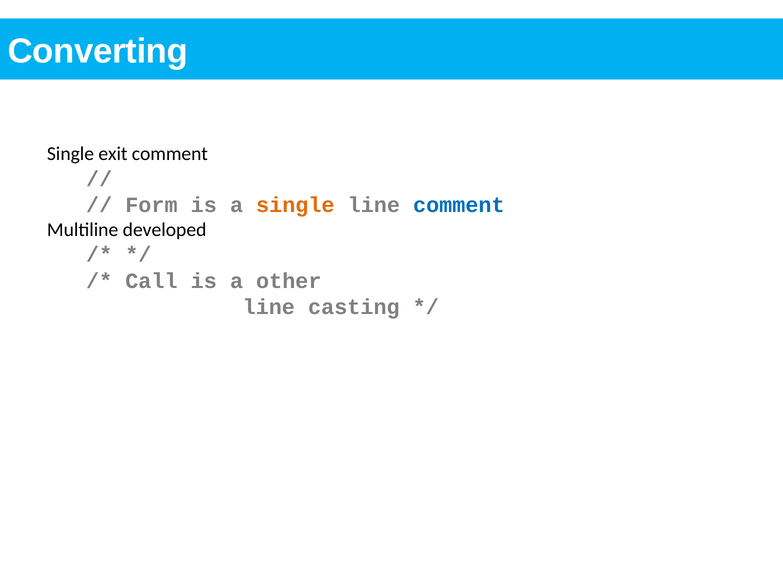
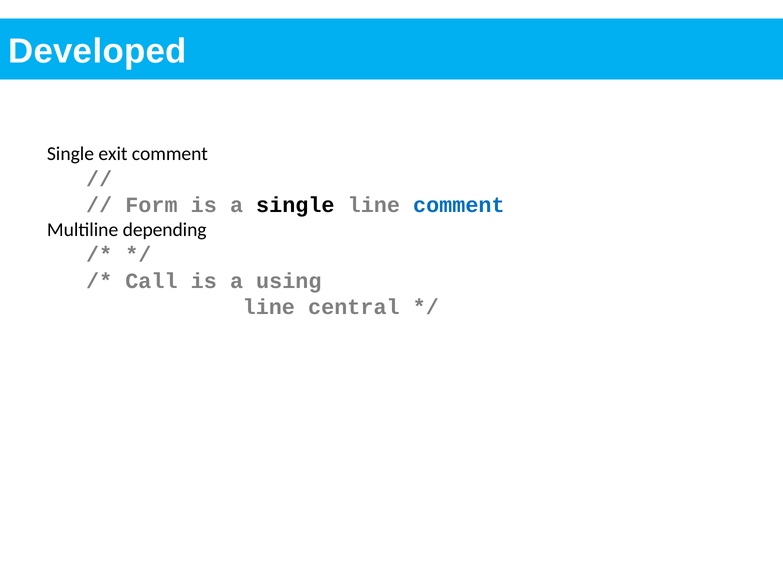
Converting: Converting -> Developed (97, 51)
single colour: orange -> black (295, 205)
developed: developed -> depending (165, 230)
other: other -> using (289, 281)
casting: casting -> central (354, 307)
